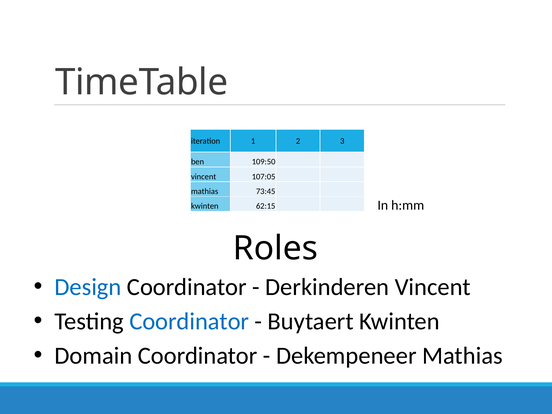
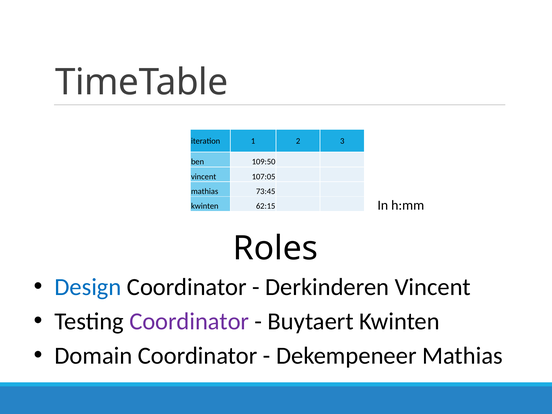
Coordinator colour: blue -> purple (189, 321)
